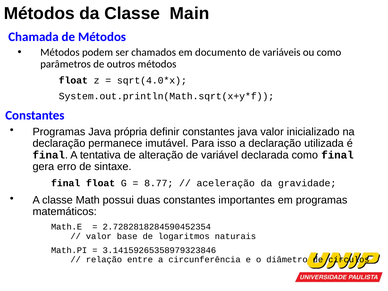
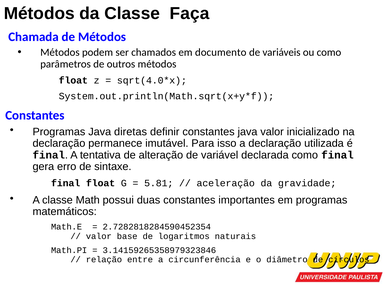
Main: Main -> Faça (190, 13)
própria: própria -> diretas (131, 132)
8.77: 8.77 -> 5.81 (159, 183)
